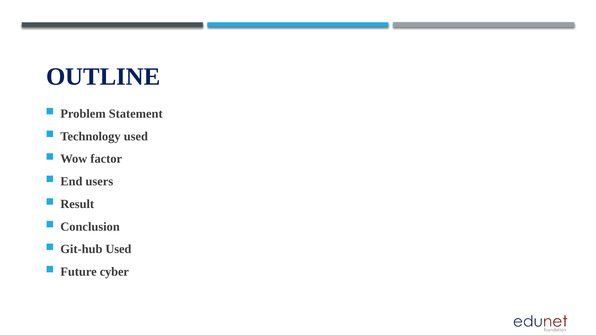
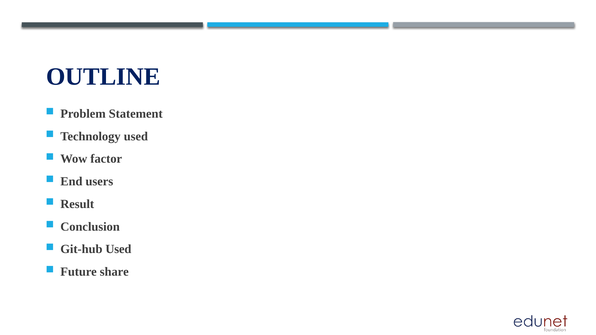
cyber: cyber -> share (114, 272)
